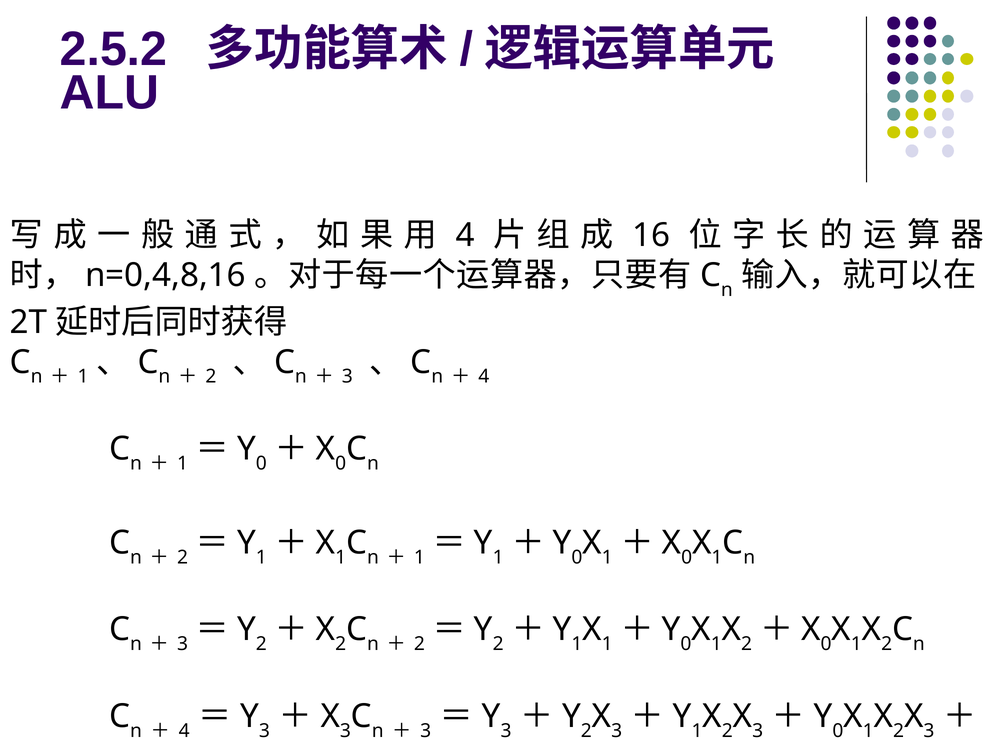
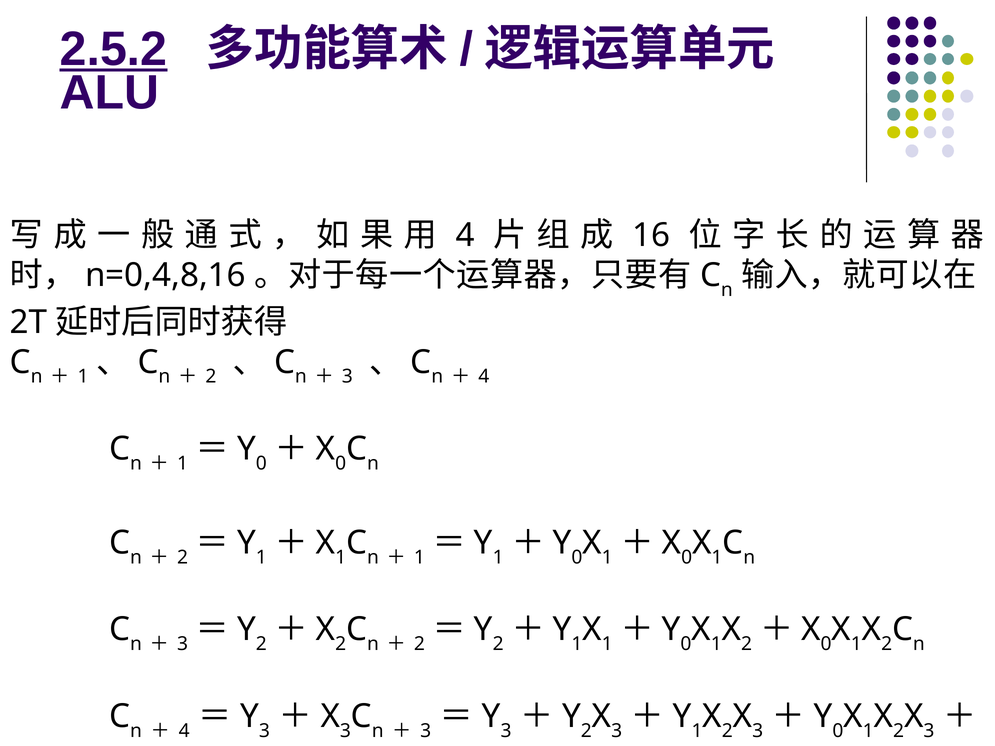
2.5.2 underline: none -> present (114, 49)
